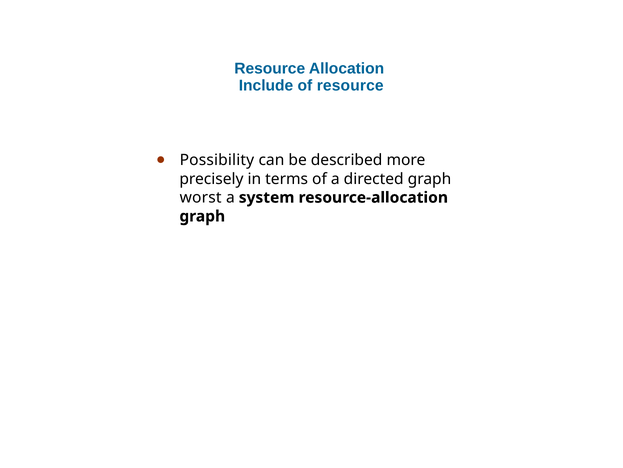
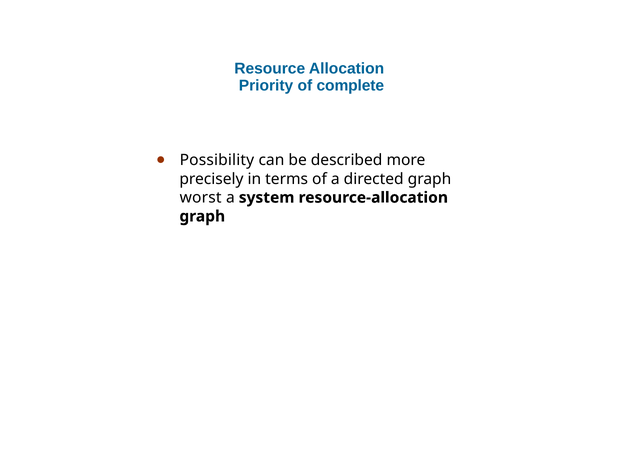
Include: Include -> Priority (266, 85)
of resource: resource -> complete (350, 85)
